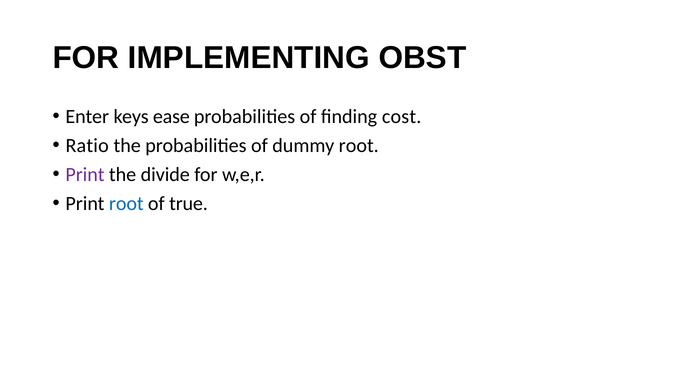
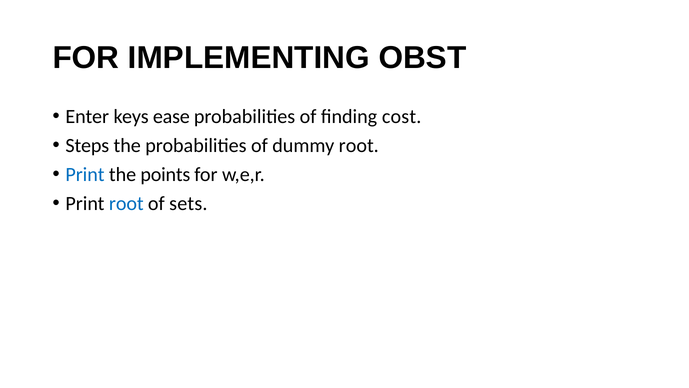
Ratio: Ratio -> Steps (87, 145)
Print colour: purple -> blue (85, 174)
divide: divide -> points (165, 174)
true: true -> sets (188, 203)
